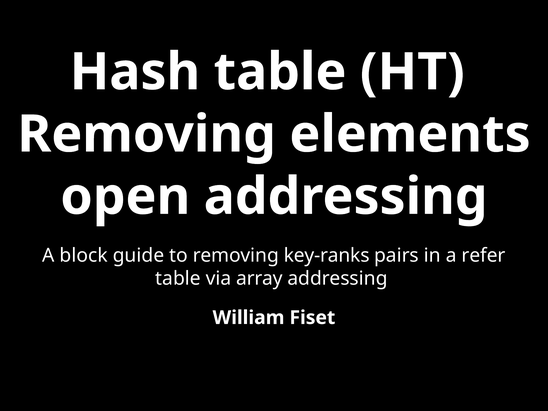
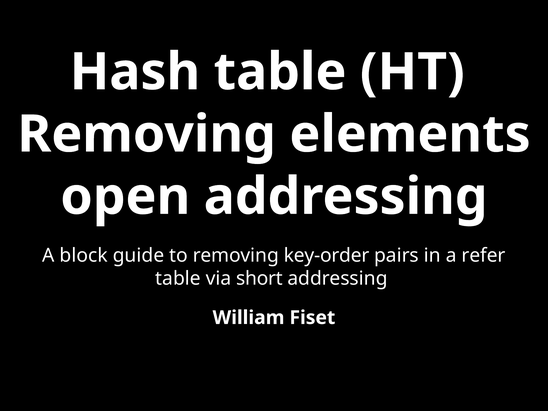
key-ranks: key-ranks -> key-order (327, 255)
array: array -> short (259, 279)
